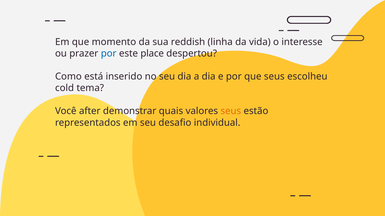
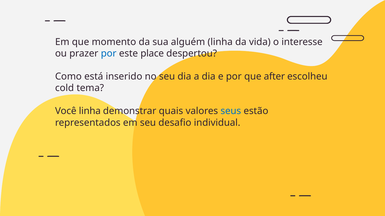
reddish: reddish -> alguém (188, 42)
que seus: seus -> after (274, 77)
Você after: after -> linha (90, 111)
seus colour: orange -> blue (231, 111)
